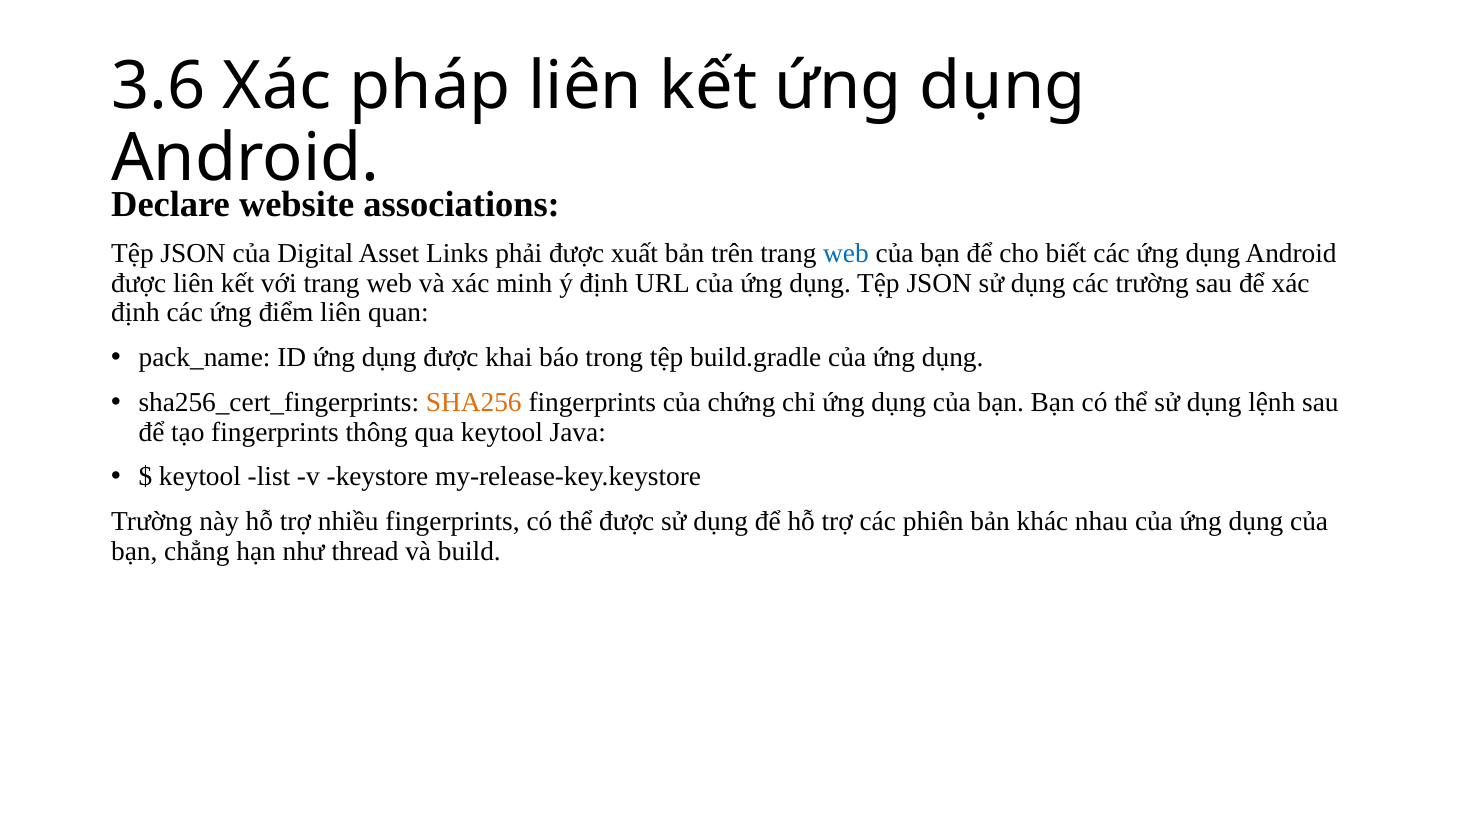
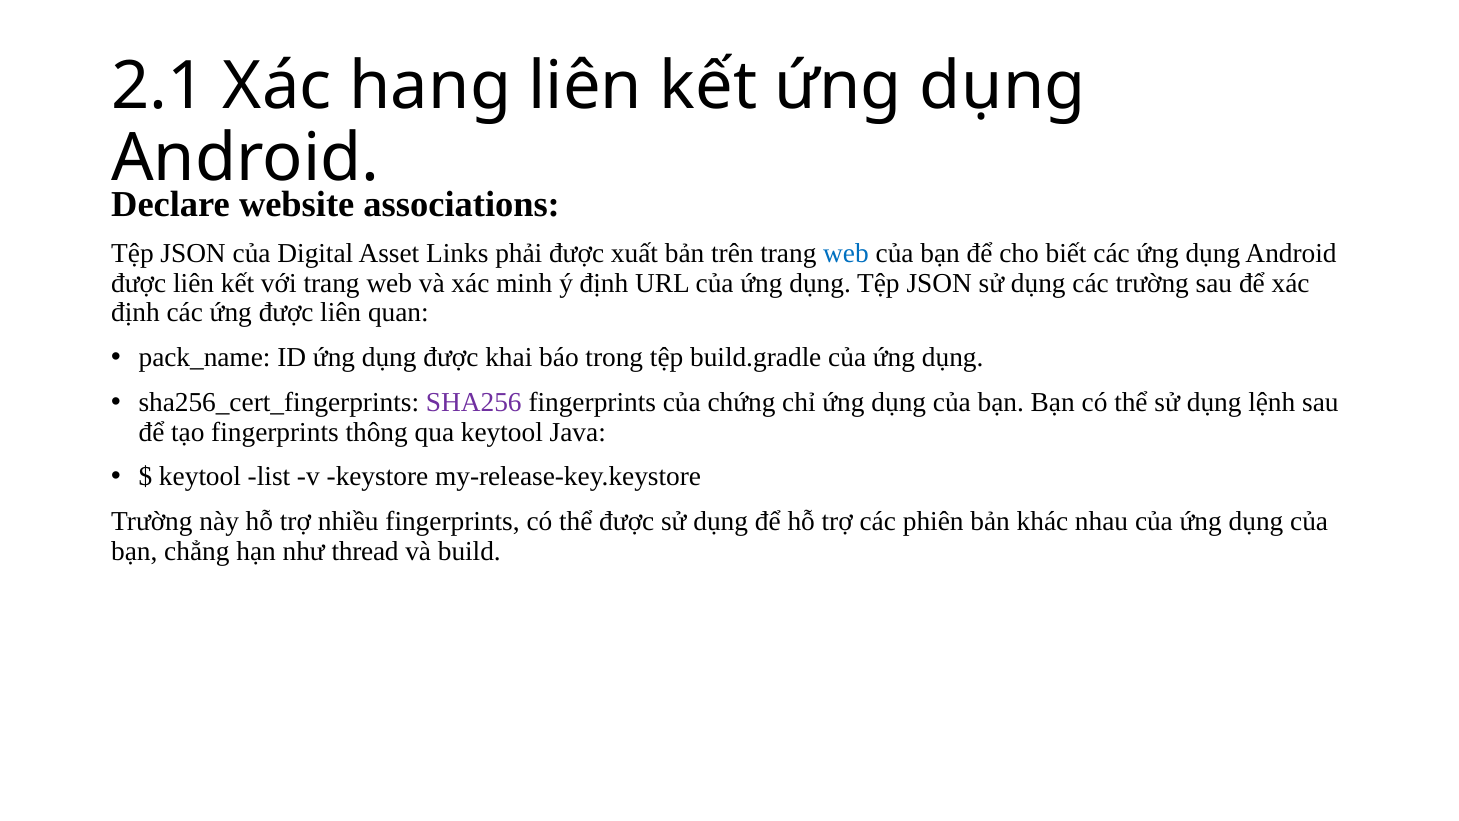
3.6: 3.6 -> 2.1 (158, 86)
pháp: pháp -> hang (430, 86)
ứng điểm: điểm -> được (286, 313)
SHA256 colour: orange -> purple (474, 402)
